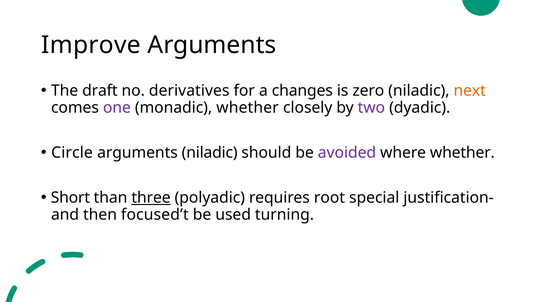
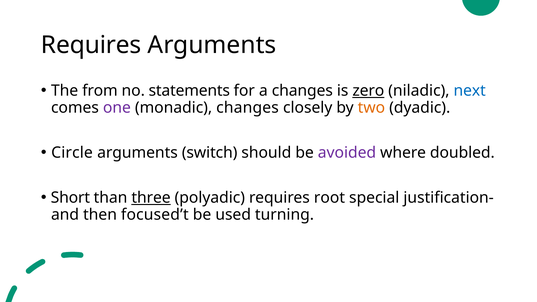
Improve: Improve -> Requires (91, 45)
draft: draft -> from (100, 91)
derivatives: derivatives -> statements (189, 91)
zero underline: none -> present (368, 91)
next colour: orange -> blue (470, 91)
monadic whether: whether -> changes (248, 108)
two colour: purple -> orange (371, 108)
arguments niladic: niladic -> switch (210, 153)
where whether: whether -> doubled (462, 153)
